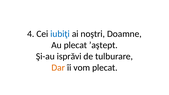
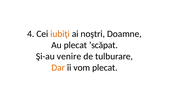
iubiţi colour: blue -> orange (60, 34)
’aştept: ’aştept -> ’scăpat (103, 45)
isprăvi: isprăvi -> venire (69, 56)
